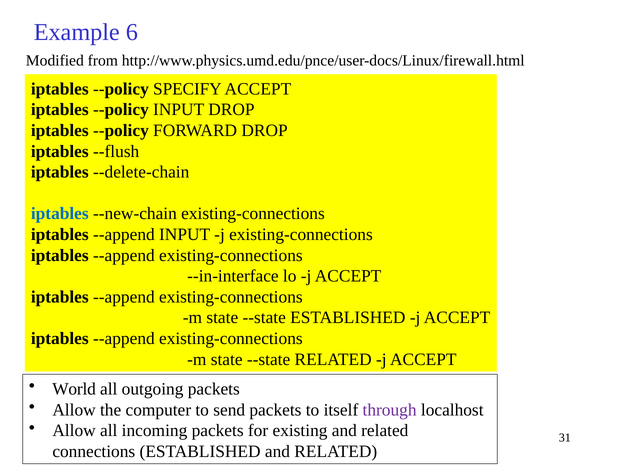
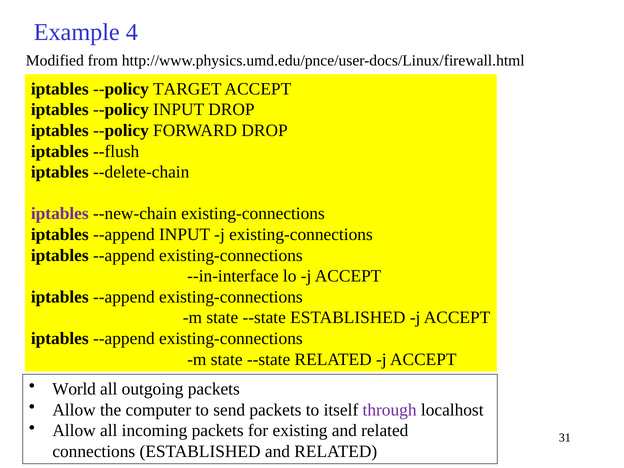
6: 6 -> 4 (132, 32)
SPECIFY: SPECIFY -> TARGET (187, 89)
iptables colour: blue -> purple (60, 214)
